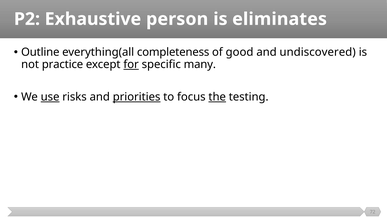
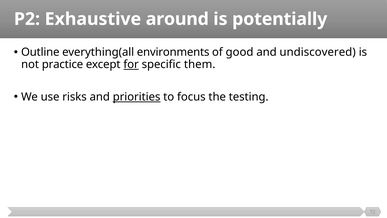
person: person -> around (177, 19)
eliminates: eliminates -> potentially (280, 19)
completeness: completeness -> environments (173, 52)
many: many -> them (200, 64)
use underline: present -> none (50, 97)
the underline: present -> none (217, 97)
